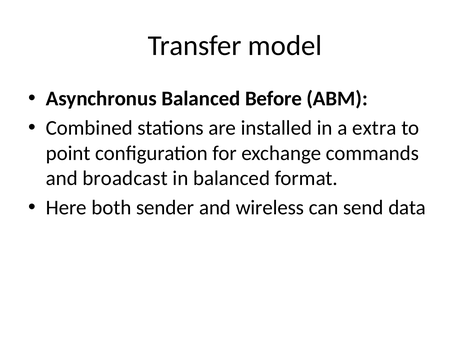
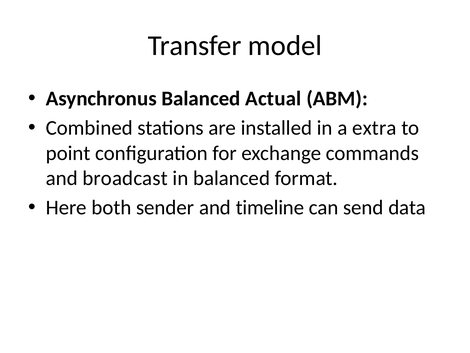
Before: Before -> Actual (273, 99)
wireless: wireless -> timeline (270, 207)
